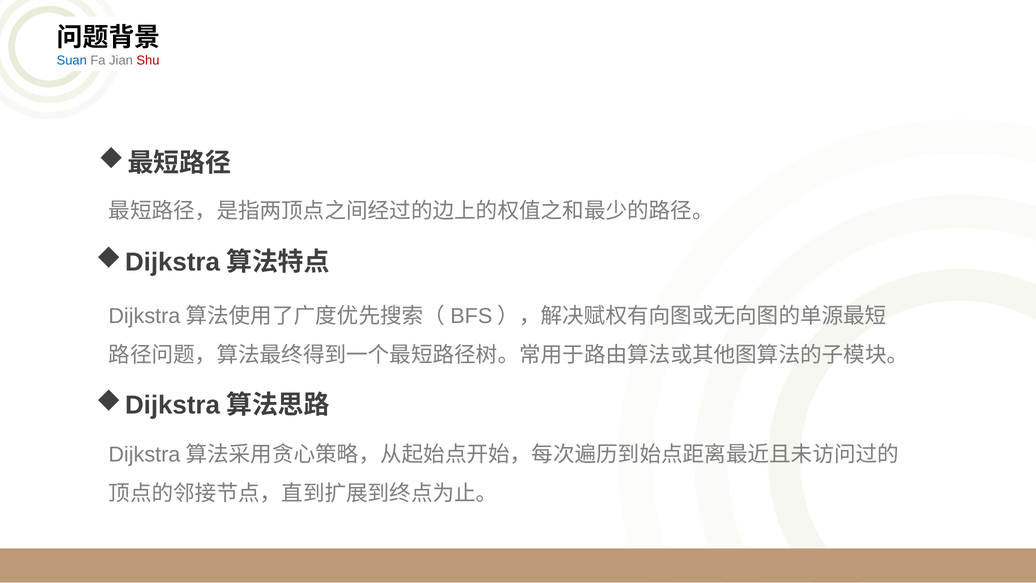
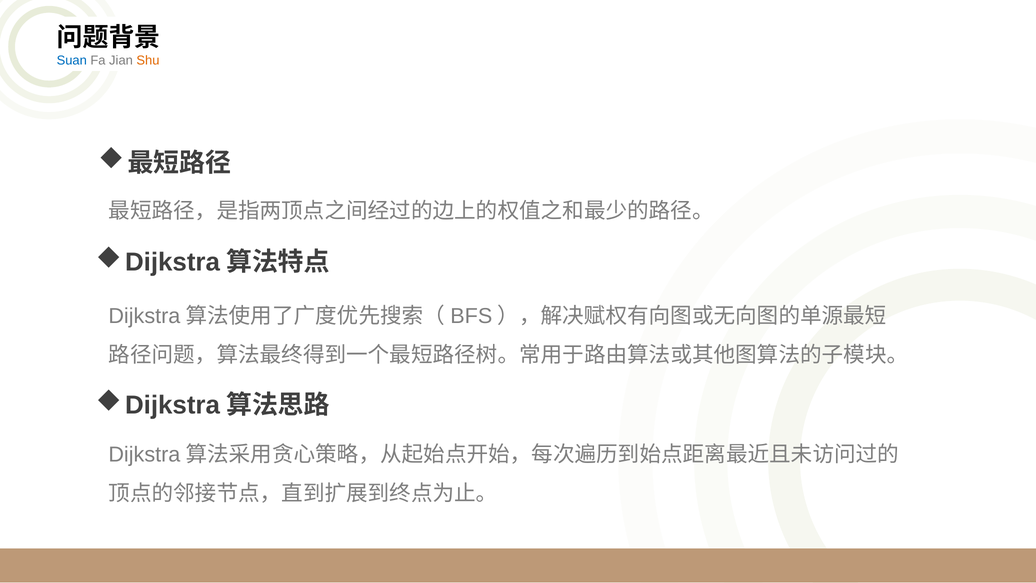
Shu colour: red -> orange (148, 60)
